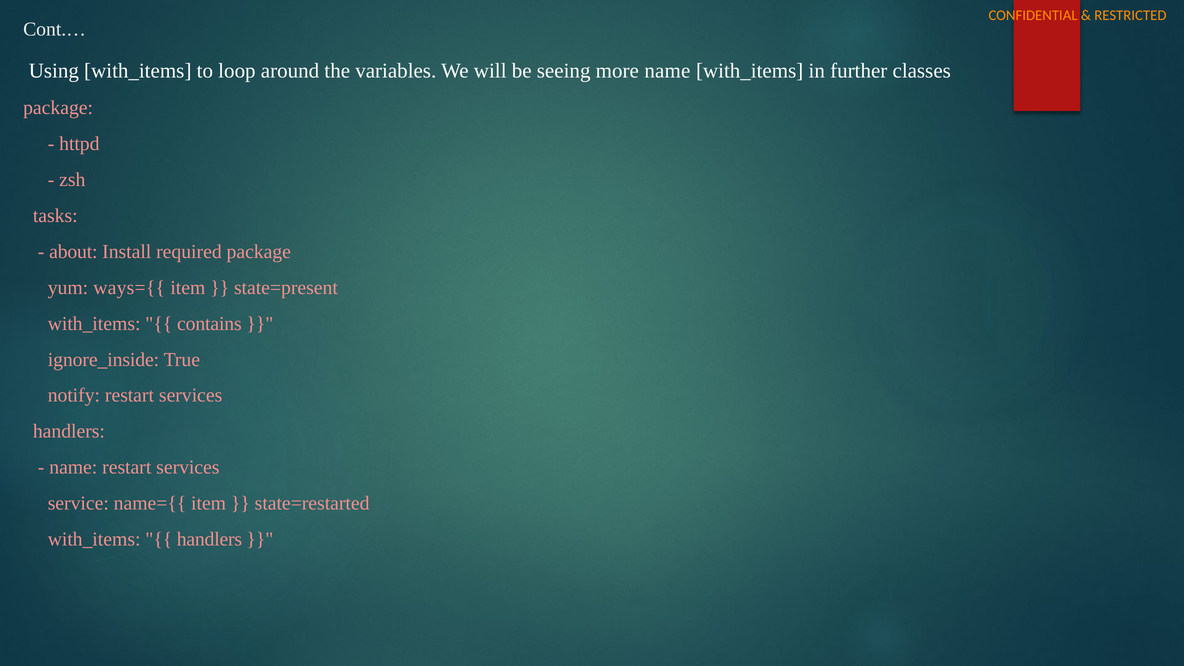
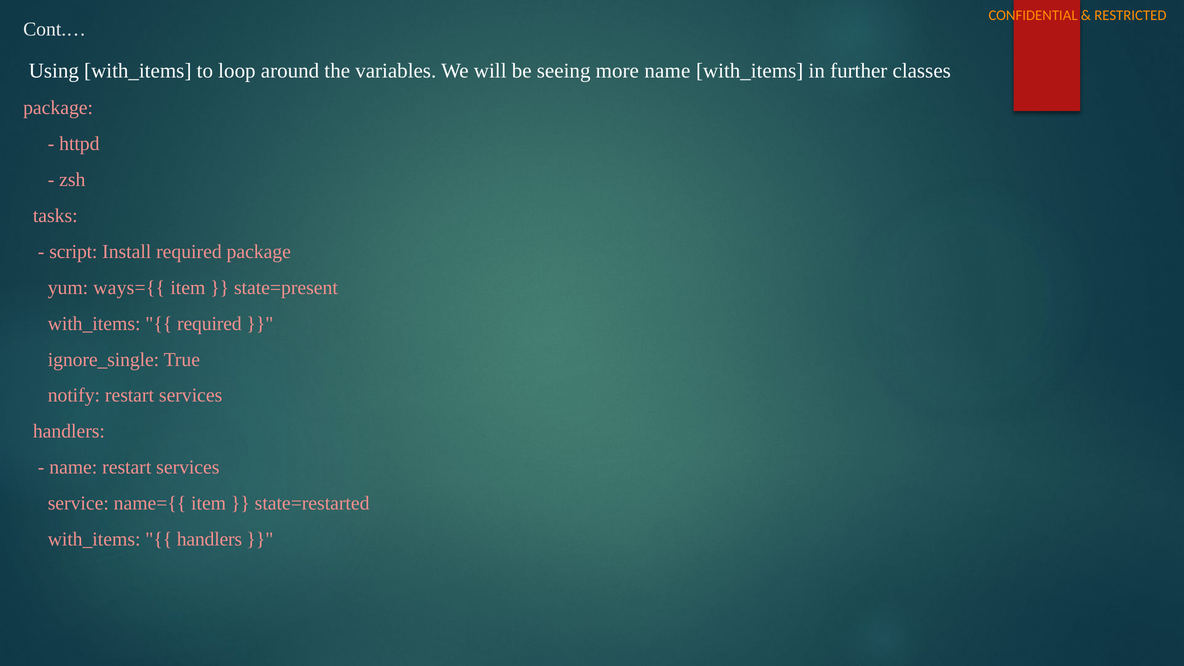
about: about -> script (73, 252)
contains: contains -> required (209, 324)
ignore_inside: ignore_inside -> ignore_single (103, 359)
